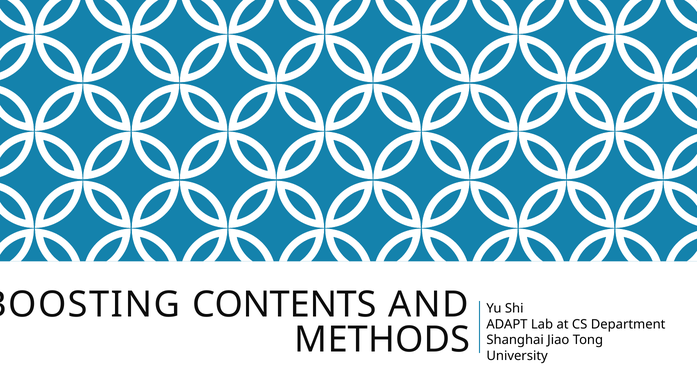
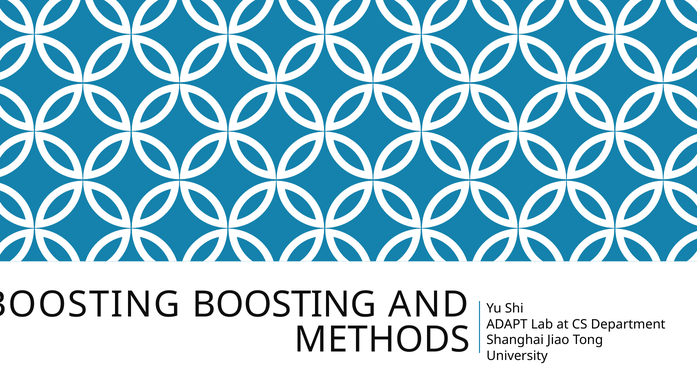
CONTENTS: CONTENTS -> BOOSTING (284, 305)
